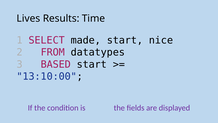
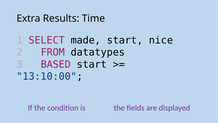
Lives: Lives -> Extra (29, 18)
